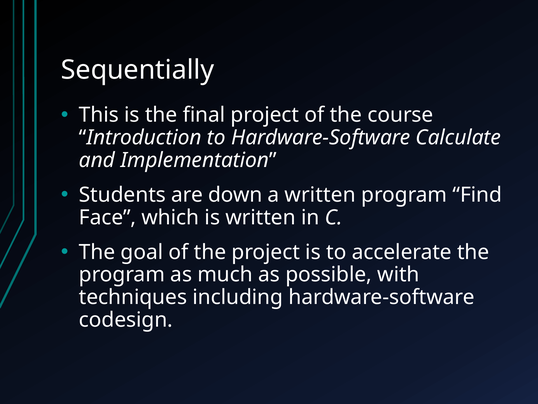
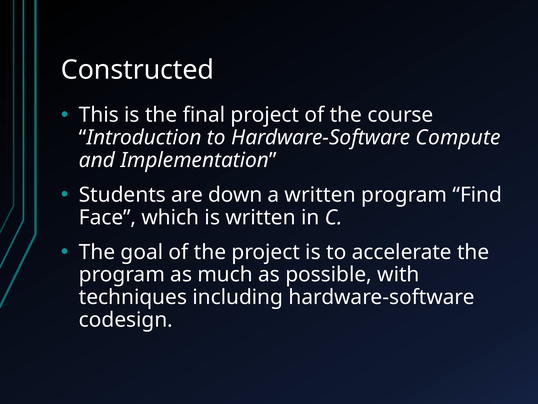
Sequentially: Sequentially -> Constructed (138, 70)
Calculate: Calculate -> Compute (458, 137)
